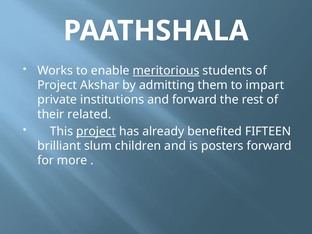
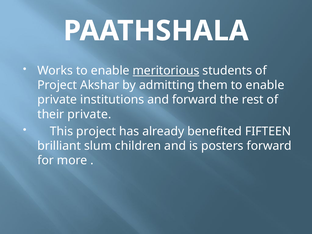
them to impart: impart -> enable (265, 85)
their related: related -> private (89, 114)
project underline: present -> none (96, 131)
